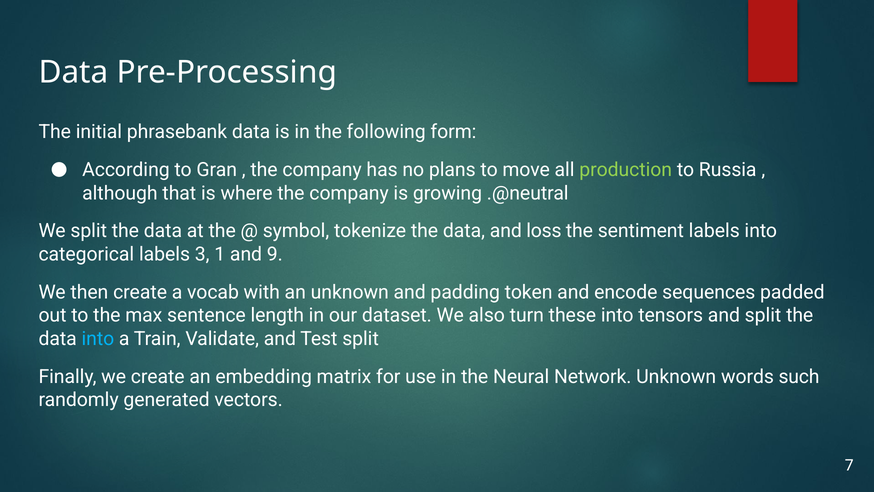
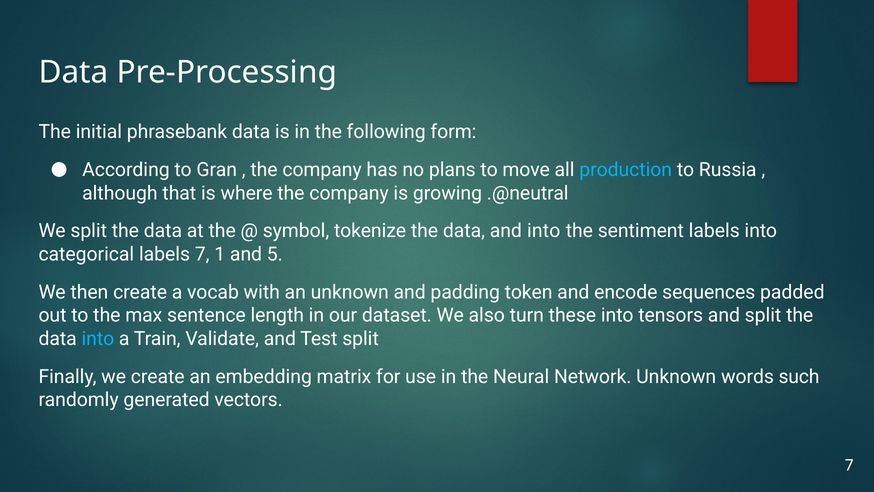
production colour: light green -> light blue (626, 170)
and loss: loss -> into (544, 231)
labels 3: 3 -> 7 (202, 254)
9: 9 -> 5 (275, 254)
